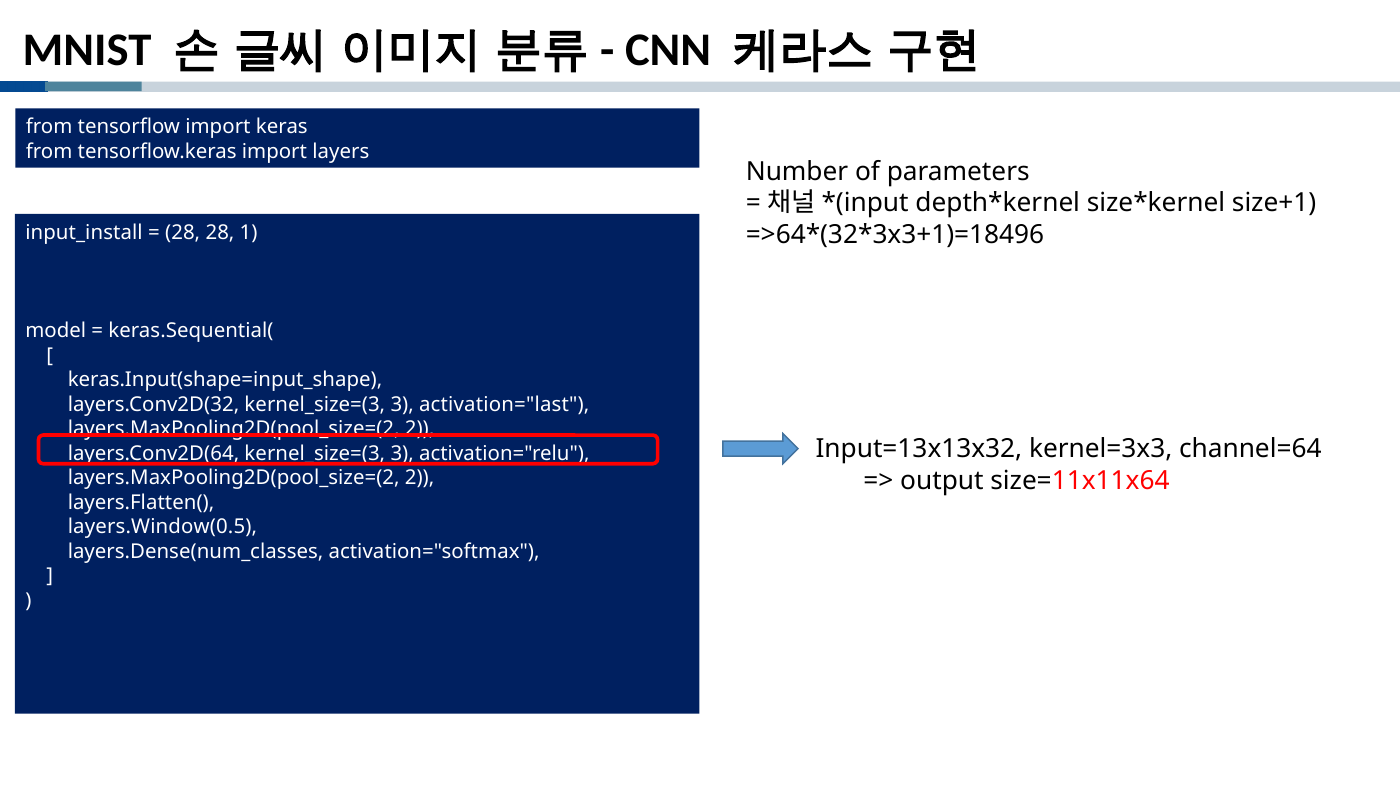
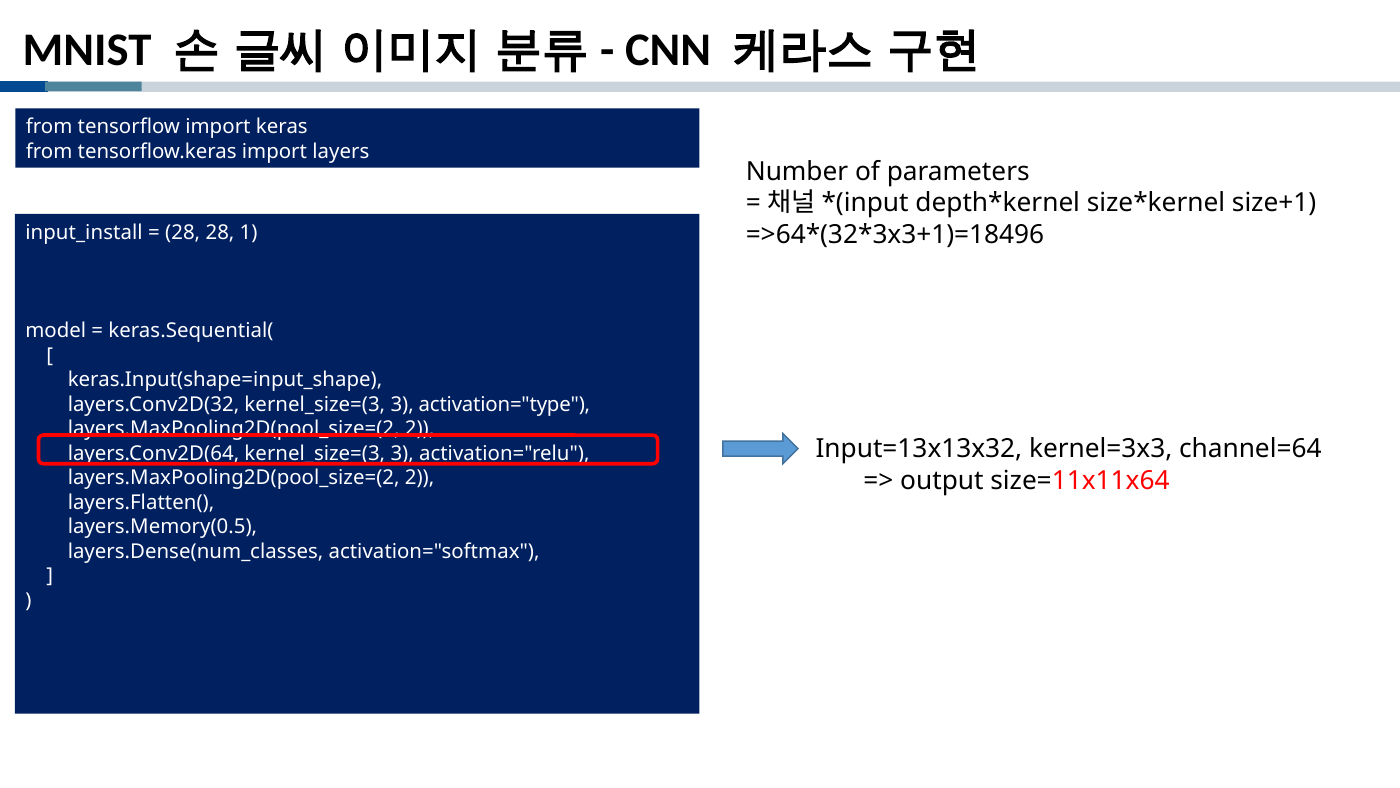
activation="last: activation="last -> activation="type (504, 404)
layers.Window(0.5: layers.Window(0.5 -> layers.Memory(0.5 (163, 527)
